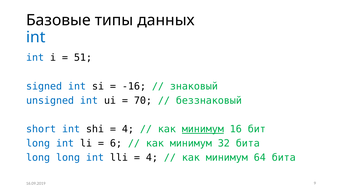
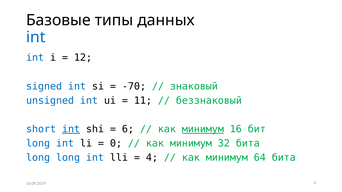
51: 51 -> 12 (83, 58)
-16: -16 -> -70 (134, 86)
70: 70 -> 11 (143, 101)
int underline: none -> present (71, 129)
4: 4 -> 6 (128, 129)
6: 6 -> 0 (116, 144)
